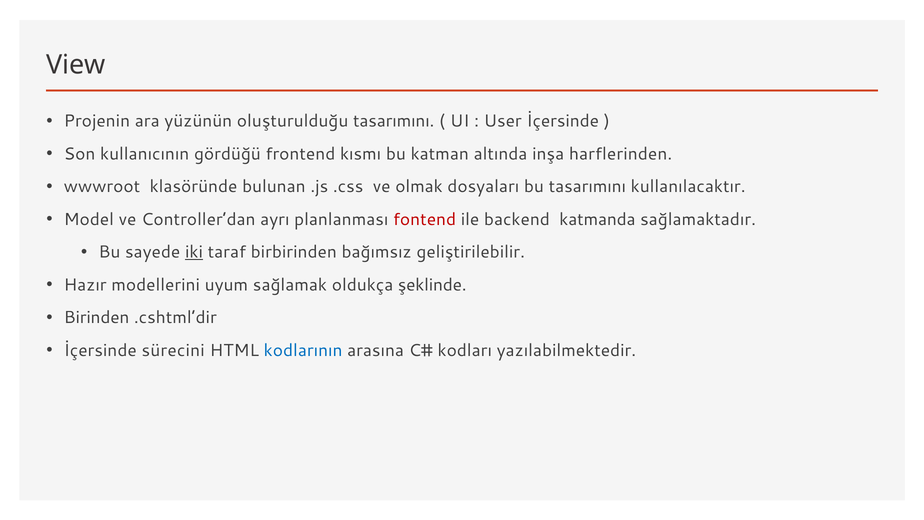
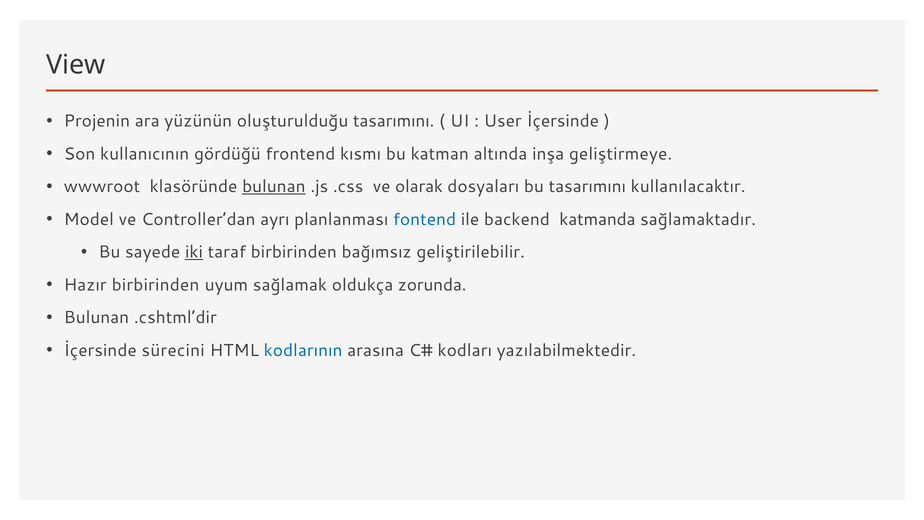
harflerinden: harflerinden -> geliştirmeye (621, 154)
bulunan underline: none -> present (274, 187)
olmak: olmak -> olarak (419, 187)
fontend colour: red -> blue (425, 219)
Hazır modellerini: modellerini -> birbirinden (156, 285)
şeklinde: şeklinde -> zorunda (432, 285)
Birinden: Birinden -> Bulunan (96, 318)
